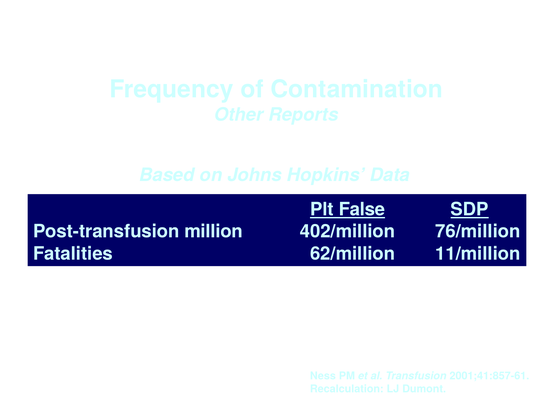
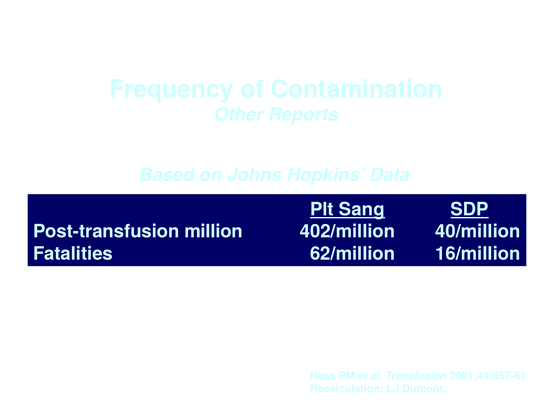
False: False -> Sang (362, 209)
76/million: 76/million -> 40/million (478, 231)
11/million: 11/million -> 16/million (478, 253)
